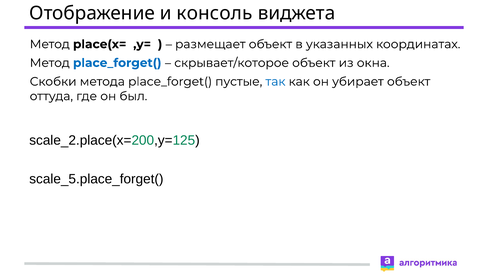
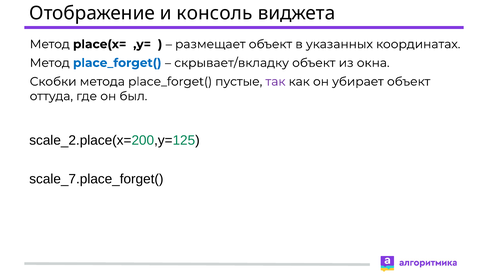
скрывает/которое: скрывает/которое -> скрывает/вкладку (232, 63)
так colour: blue -> purple (275, 82)
scale_5.place_forget(: scale_5.place_forget( -> scale_7.place_forget( (96, 179)
